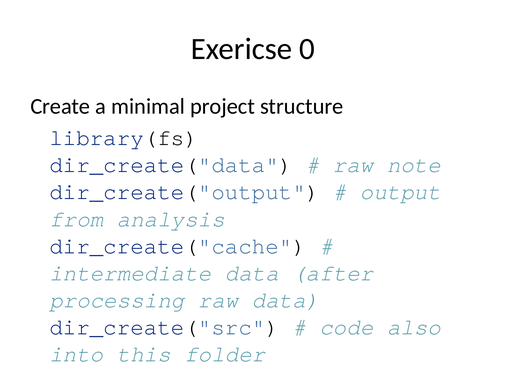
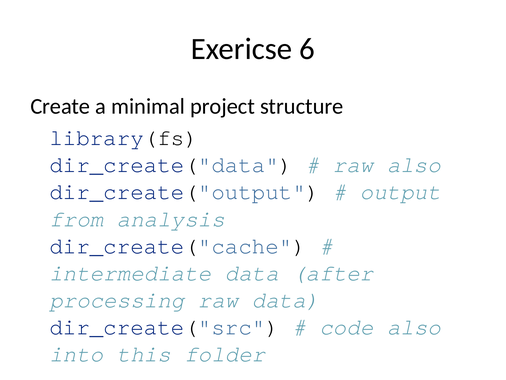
0: 0 -> 6 (307, 49)
raw note: note -> also (414, 165)
